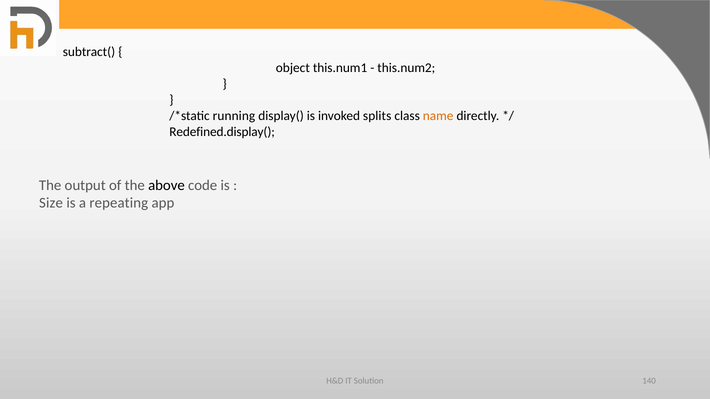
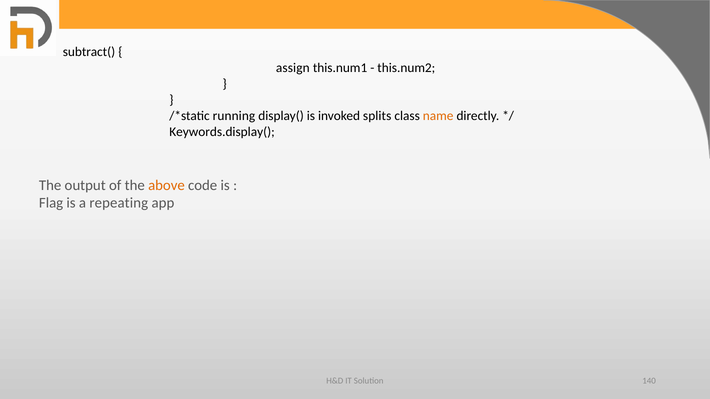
object: object -> assign (293, 68)
Redefined.display(: Redefined.display( -> Keywords.display( (222, 132)
above colour: black -> orange (166, 185)
Size: Size -> Flag (51, 203)
